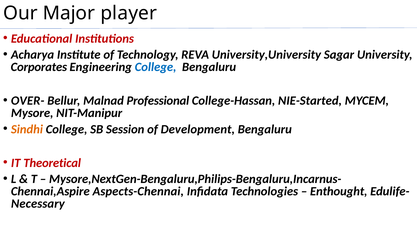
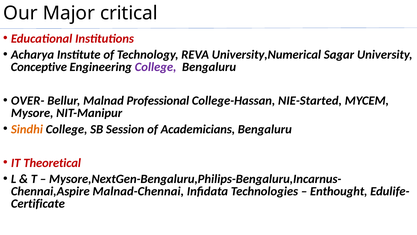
player: player -> critical (129, 13)
University,University: University,University -> University,Numerical (266, 55)
Corporates: Corporates -> Conceptive (39, 67)
College colour: blue -> purple (156, 67)
Development: Development -> Academicians (198, 129)
Aspects-Chennai: Aspects-Chennai -> Malnad-Chennai (138, 191)
Necessary: Necessary -> Certificate (38, 203)
